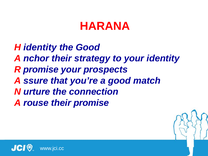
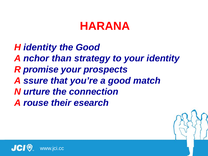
nchor their: their -> than (62, 58)
their promise: promise -> esearch (91, 103)
